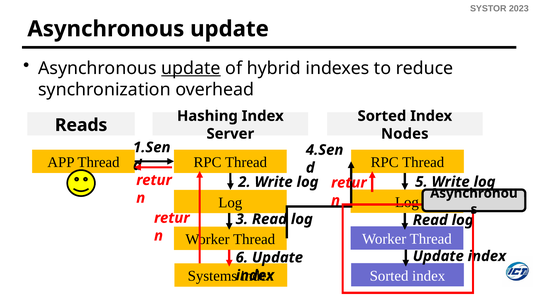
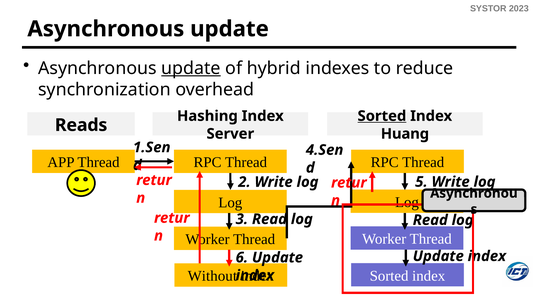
Sorted underline: none -> present (382, 116)
Nodes: Nodes -> Huang (405, 134)
Systems: Systems -> Without (212, 276)
